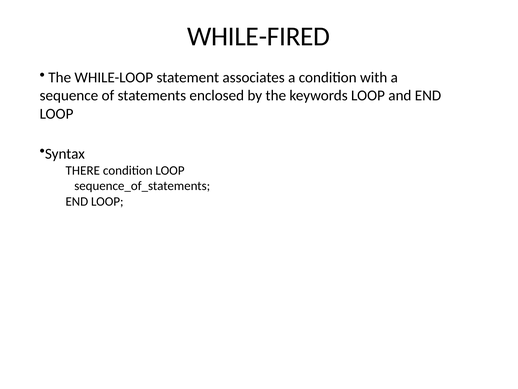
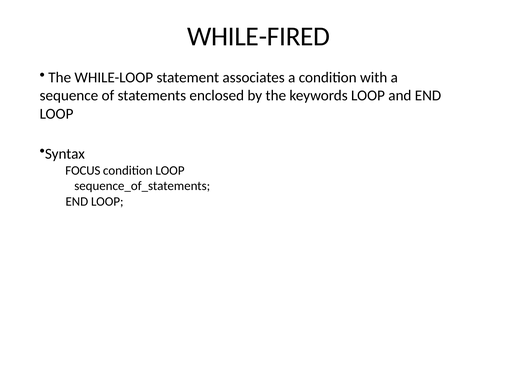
THERE: THERE -> FOCUS (83, 170)
